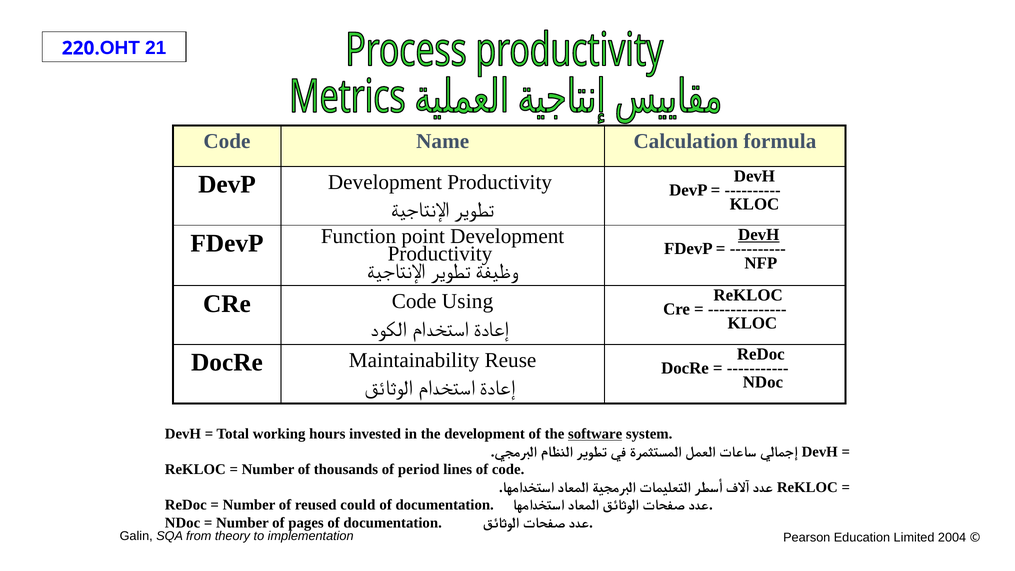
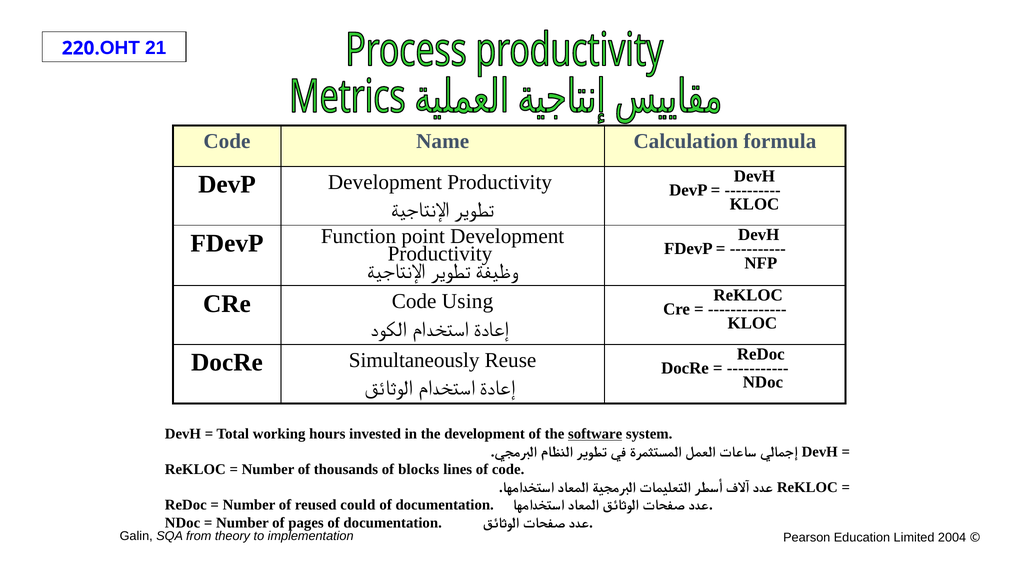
DevH underline: present -> none (759, 235)
Maintainability: Maintainability -> Simultaneously (414, 360)
period: period -> blocks (419, 469)
